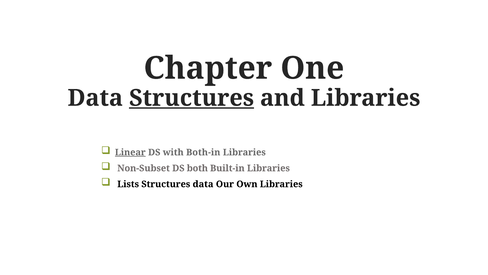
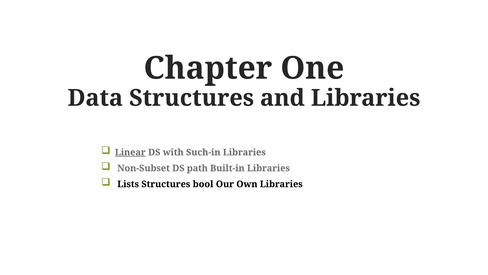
Structures underline: present -> none (192, 98)
Both-in: Both-in -> Such-in (203, 152)
both: both -> path (197, 168)
Structures data: data -> bool (203, 184)
